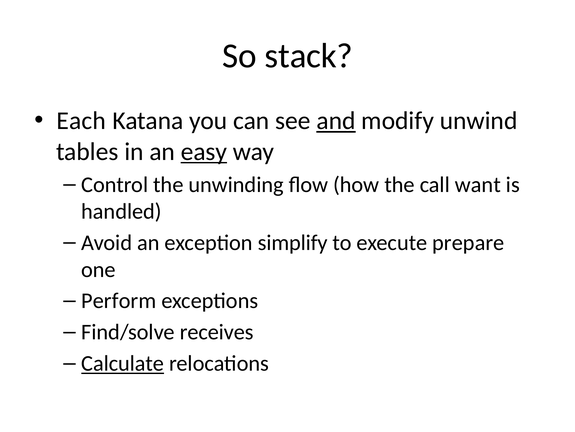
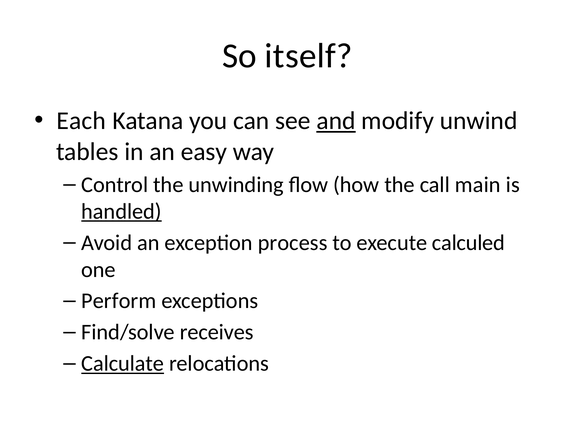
stack: stack -> itself (309, 56)
easy underline: present -> none (204, 151)
want: want -> main (478, 184)
handled underline: none -> present (121, 211)
simplify: simplify -> process (293, 242)
prepare: prepare -> calculed (468, 242)
